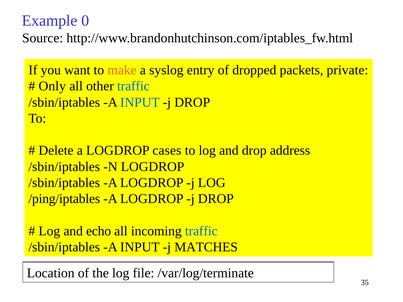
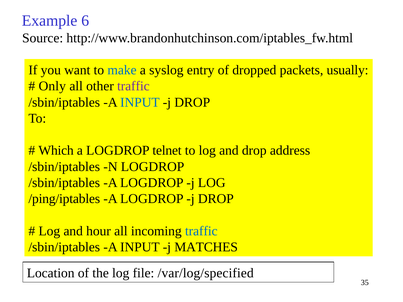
0: 0 -> 6 (85, 21)
make colour: orange -> blue (122, 70)
private: private -> usually (348, 70)
traffic colour: blue -> purple (133, 86)
Delete: Delete -> Which (56, 151)
cases: cases -> telnet (167, 151)
echo: echo -> hour (99, 231)
/var/log/terminate: /var/log/terminate -> /var/log/specified (206, 273)
